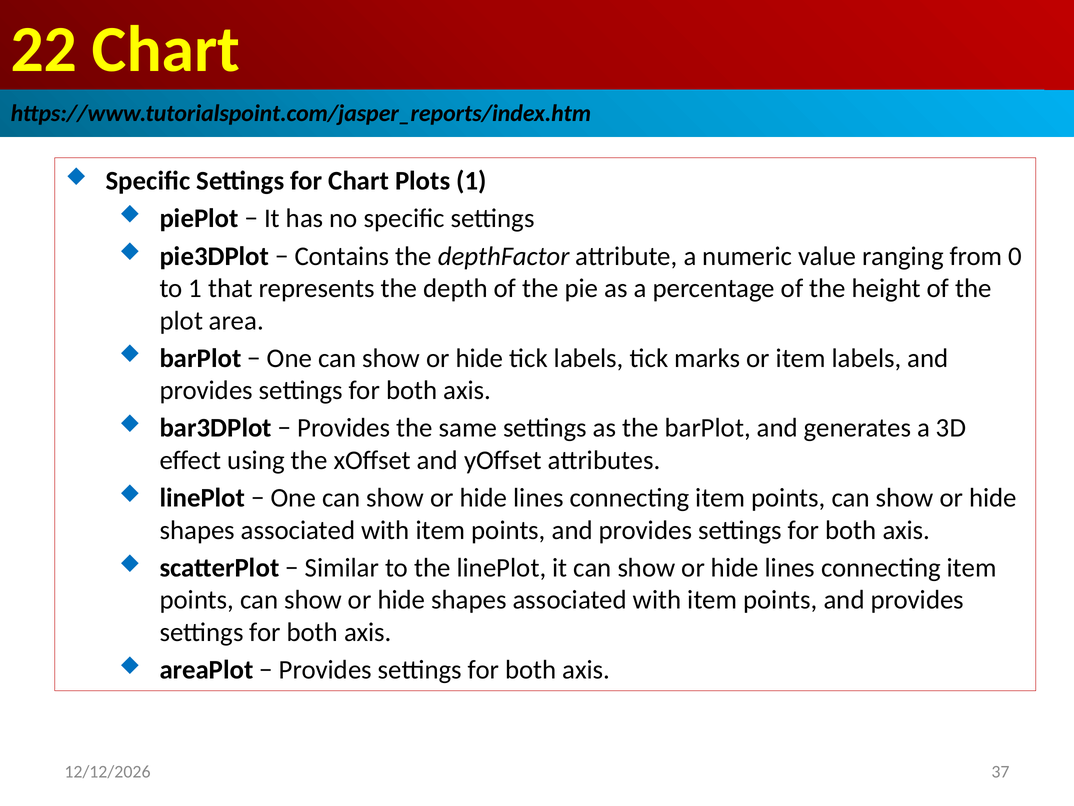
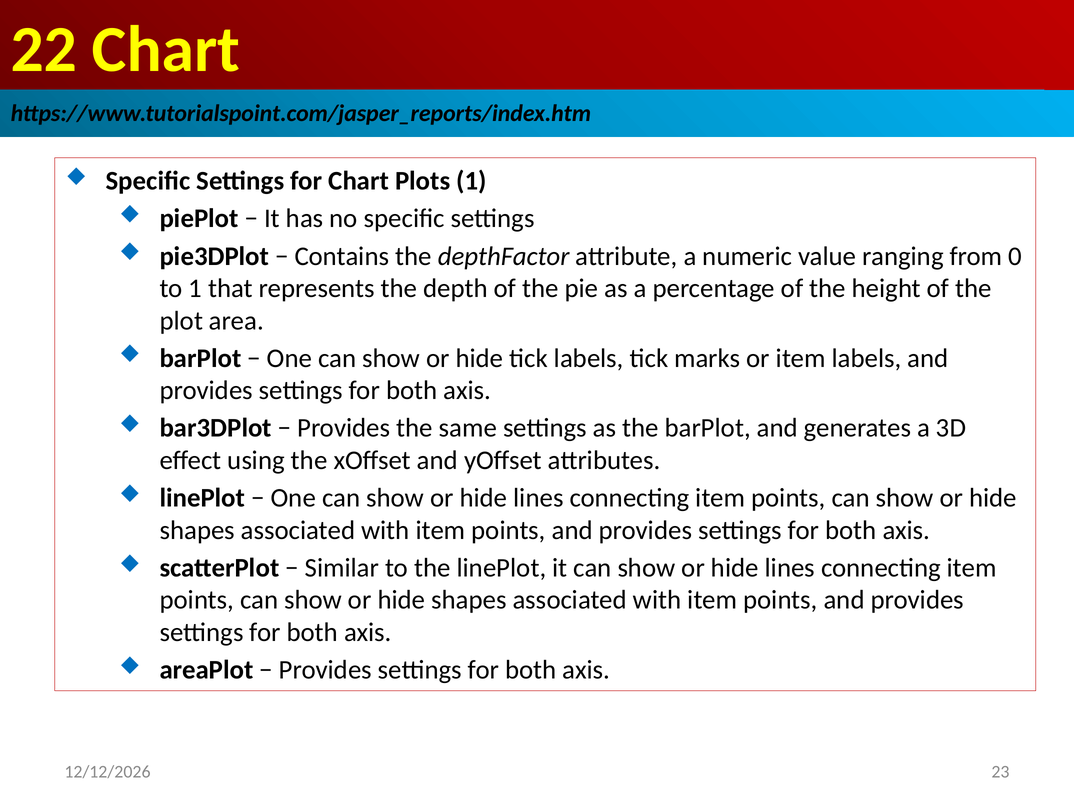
37: 37 -> 23 (1000, 771)
